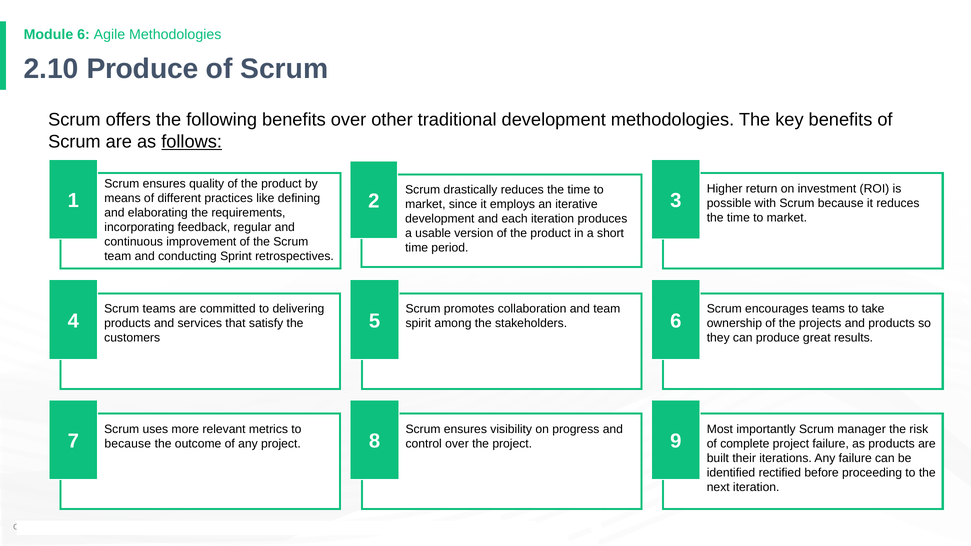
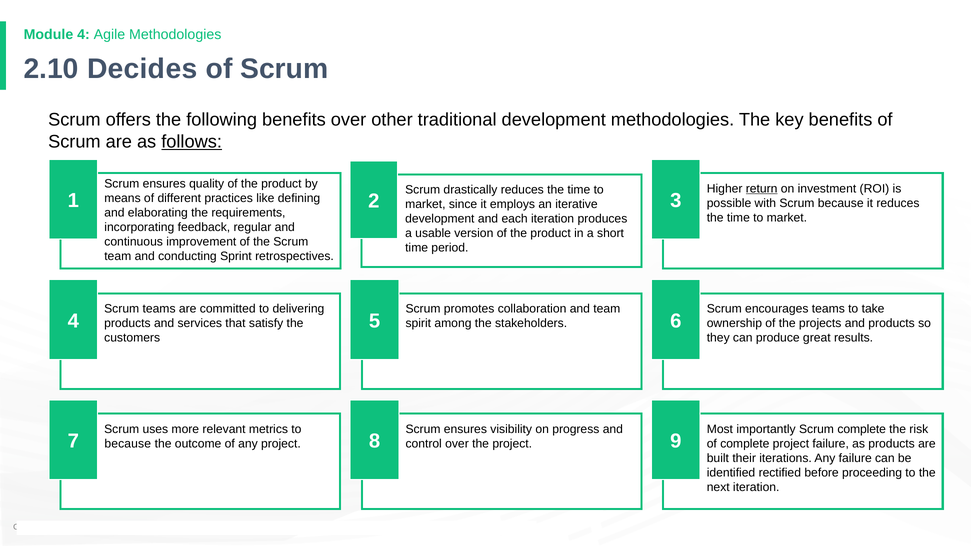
6: 6 -> 4 (84, 35)
2.10 Produce: Produce -> Decides (142, 69)
return underline: none -> present (762, 189)
Scrum manager: manager -> complete (862, 429)
